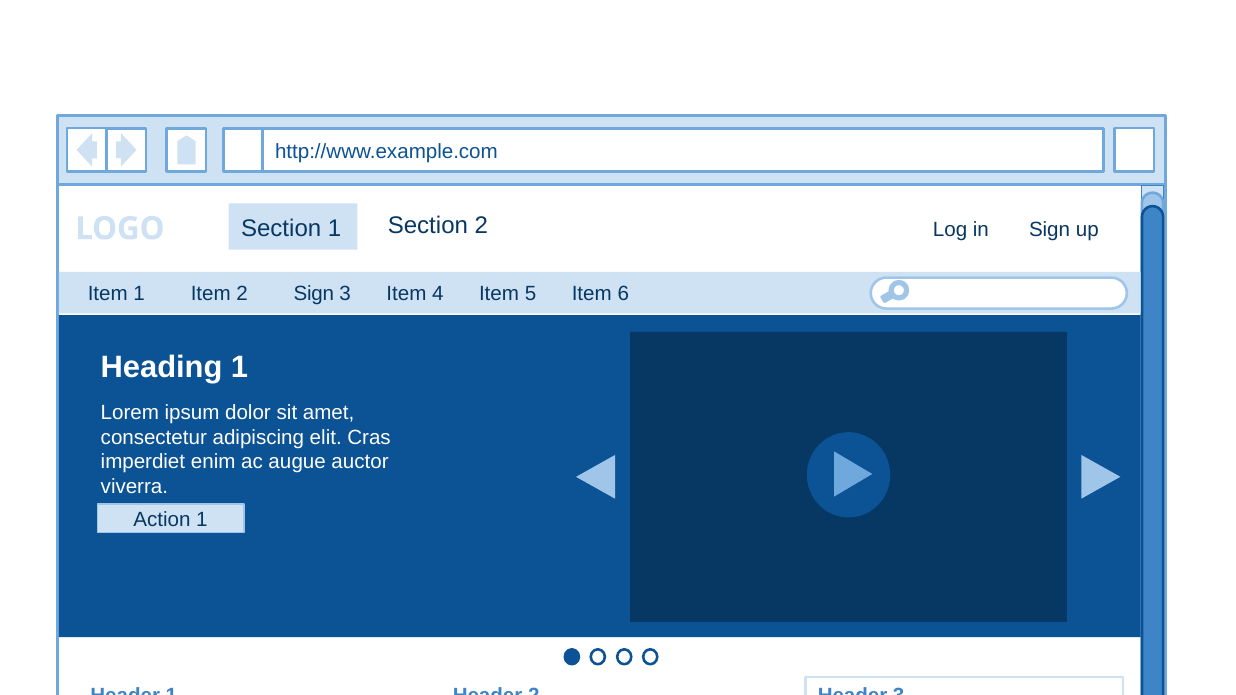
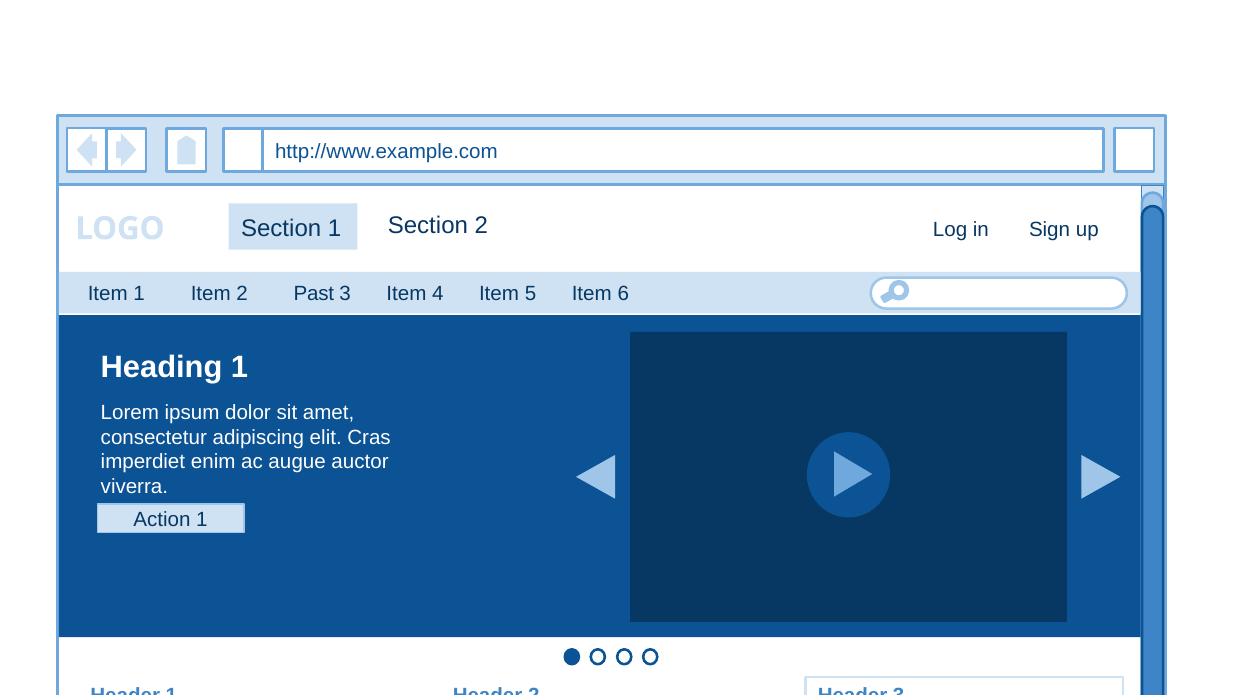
2 Sign: Sign -> Past (314, 294)
